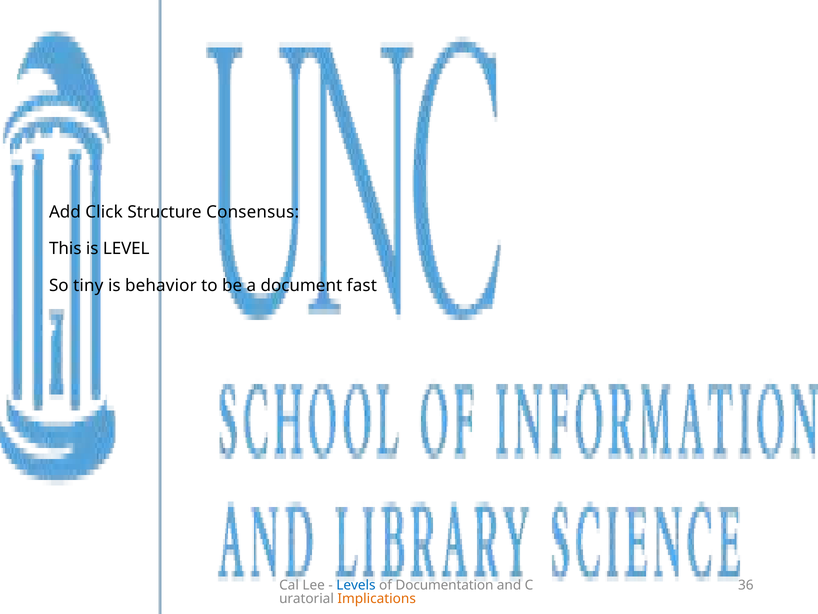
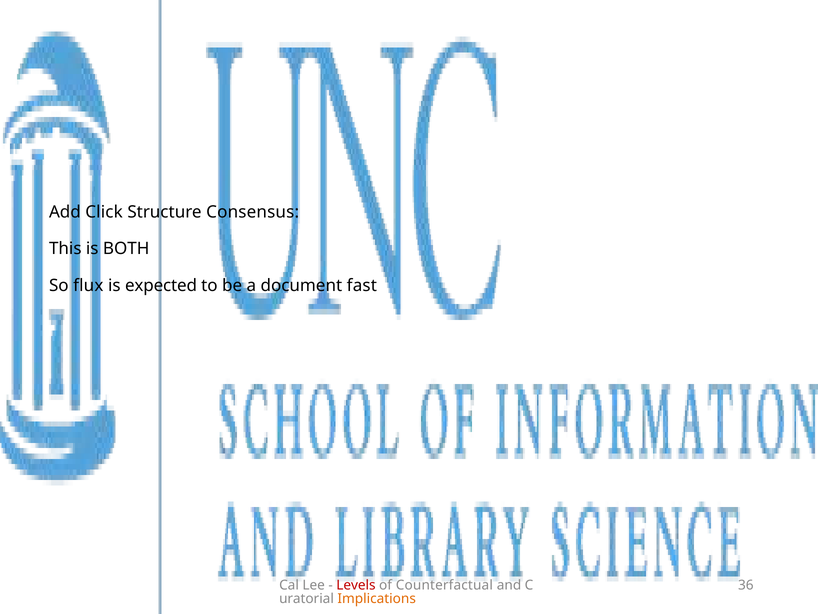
LEVEL: LEVEL -> BOTH (126, 249)
tiny: tiny -> flux (88, 286)
behavior: behavior -> expected (161, 286)
Levels colour: blue -> red (356, 585)
Documentation: Documentation -> Counterfactual (444, 585)
